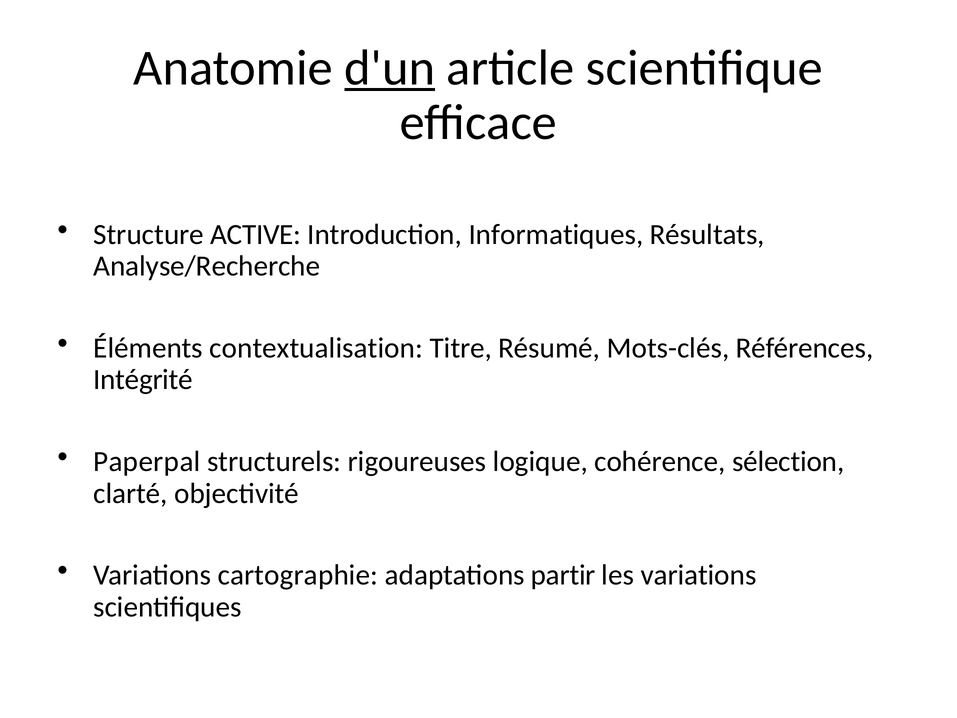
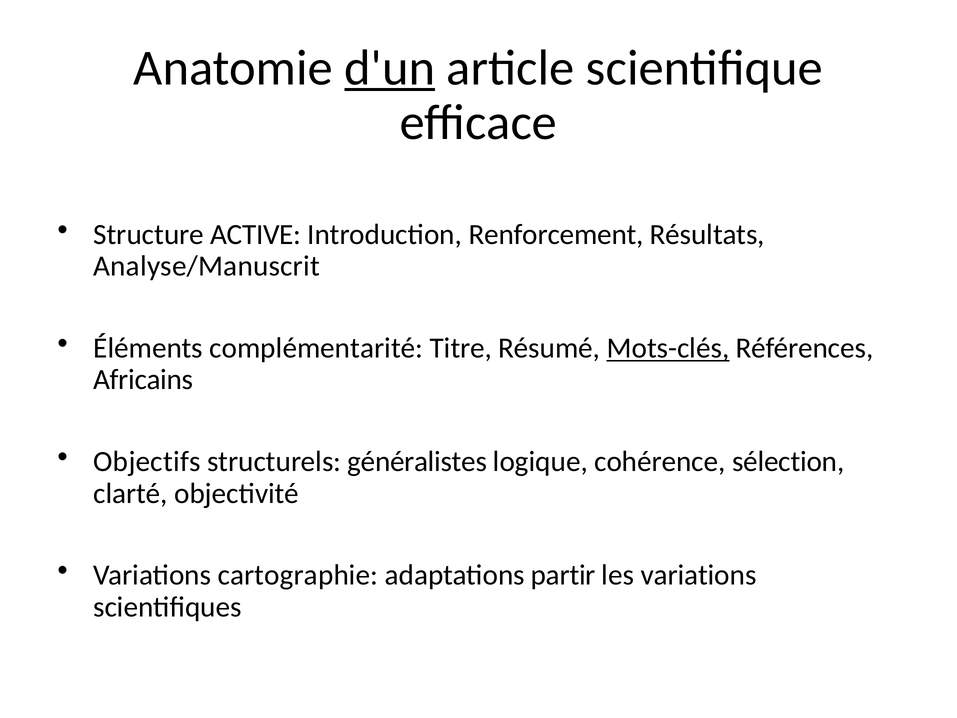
Informatiques: Informatiques -> Renforcement (556, 235)
Analyse/Recherche: Analyse/Recherche -> Analyse/Manuscrit (207, 266)
contextualisation: contextualisation -> complémentarité (316, 348)
Mots-clés underline: none -> present (668, 348)
Intégrité: Intégrité -> Africains (143, 380)
Paperpal: Paperpal -> Objectifs (147, 462)
rigoureuses: rigoureuses -> généralistes (417, 462)
